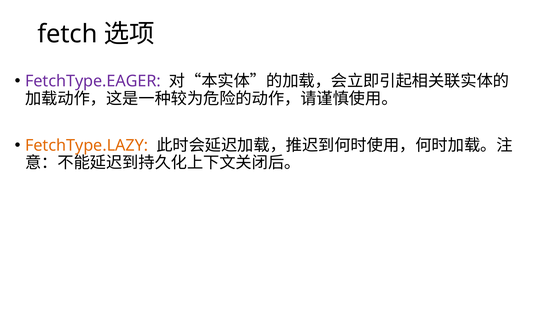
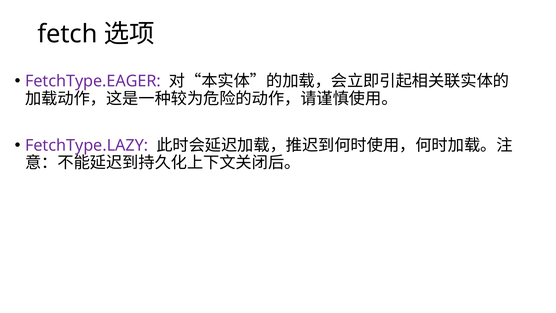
FetchType.LAZY colour: orange -> purple (87, 145)
